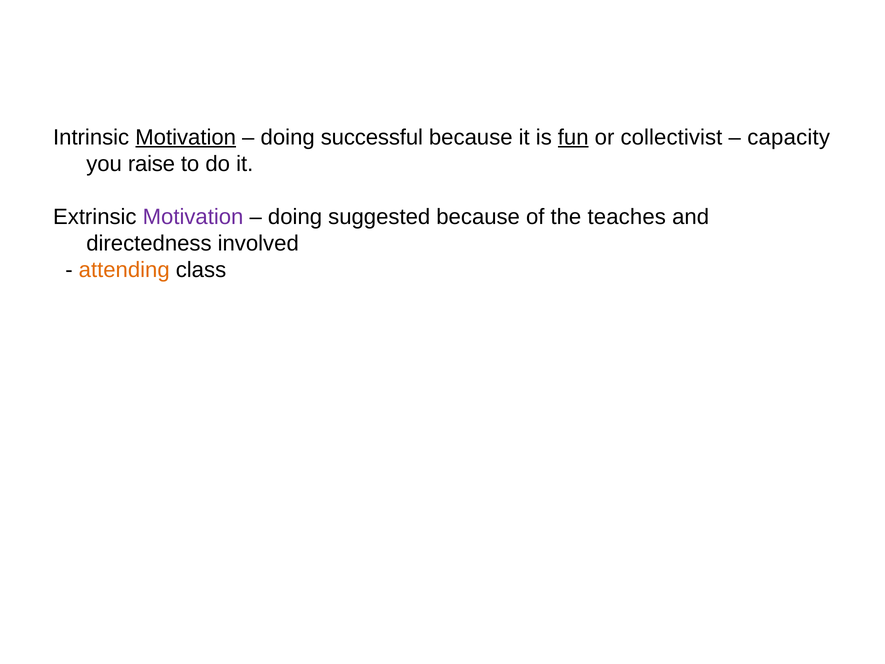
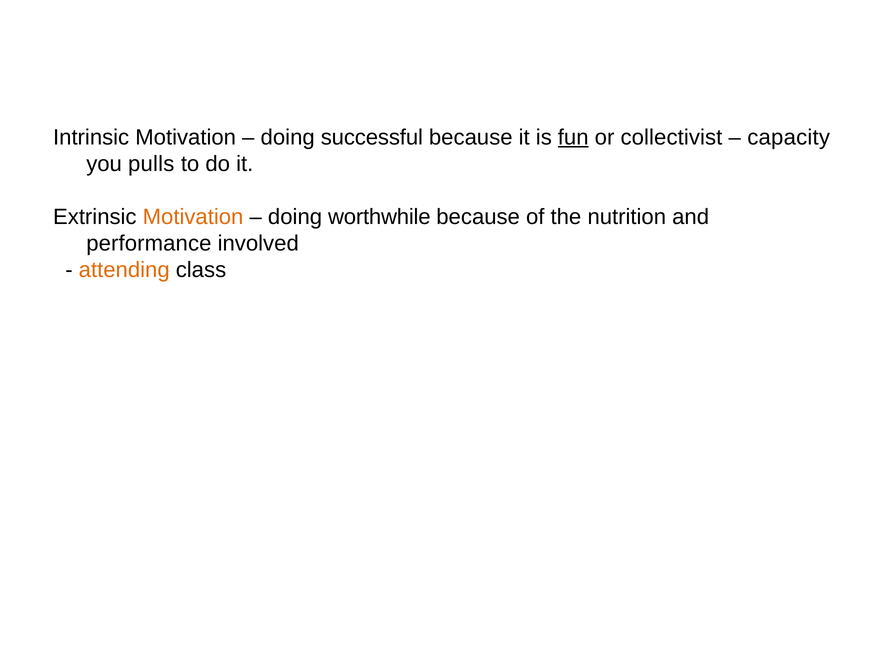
Motivation underline: present -> none (186, 137)
raise: raise -> pulls (151, 164)
Motivation colour: purple -> orange (193, 217)
suggested: suggested -> worthwhile (379, 217)
teaches: teaches -> nutrition (627, 217)
directedness: directedness -> performance (149, 243)
